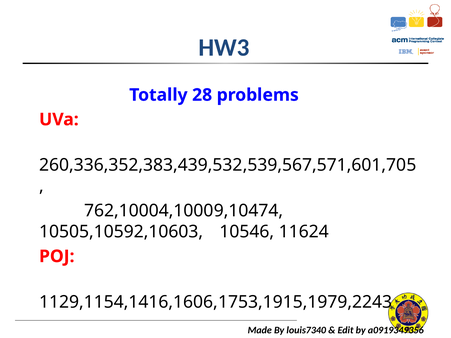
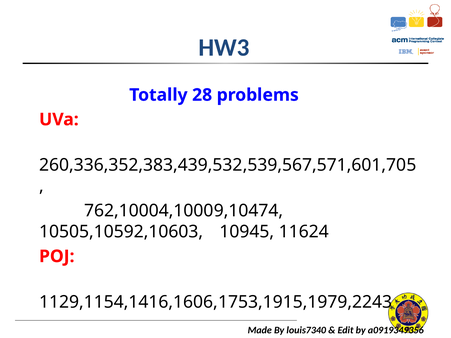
10546: 10546 -> 10945 (247, 232)
